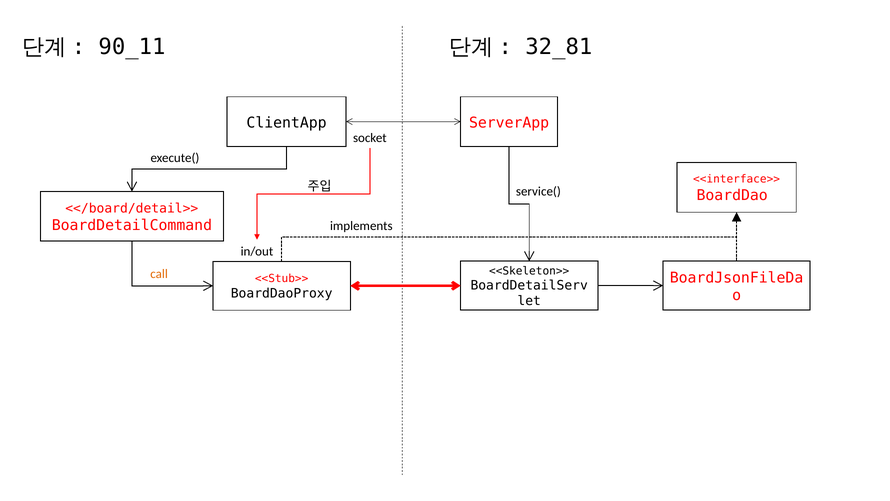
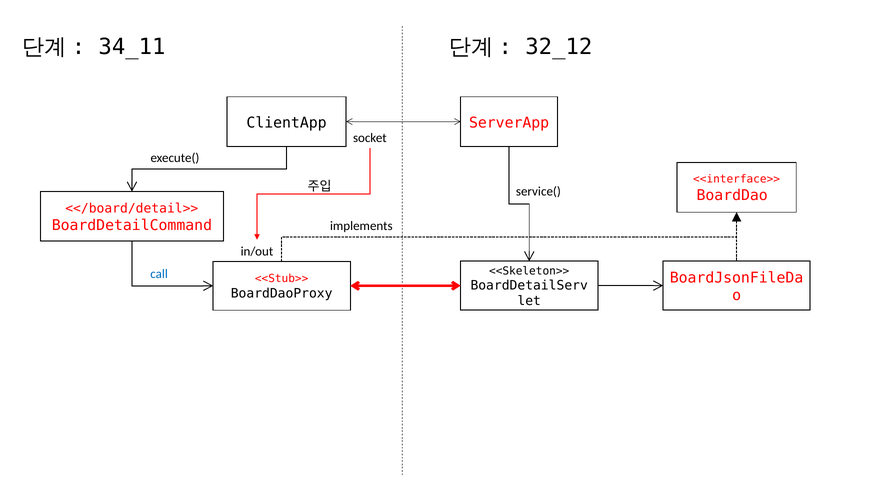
90_11: 90_11 -> 34_11 (132, 47)
32_81: 32_81 -> 32_12 (559, 47)
call colour: orange -> blue (159, 274)
